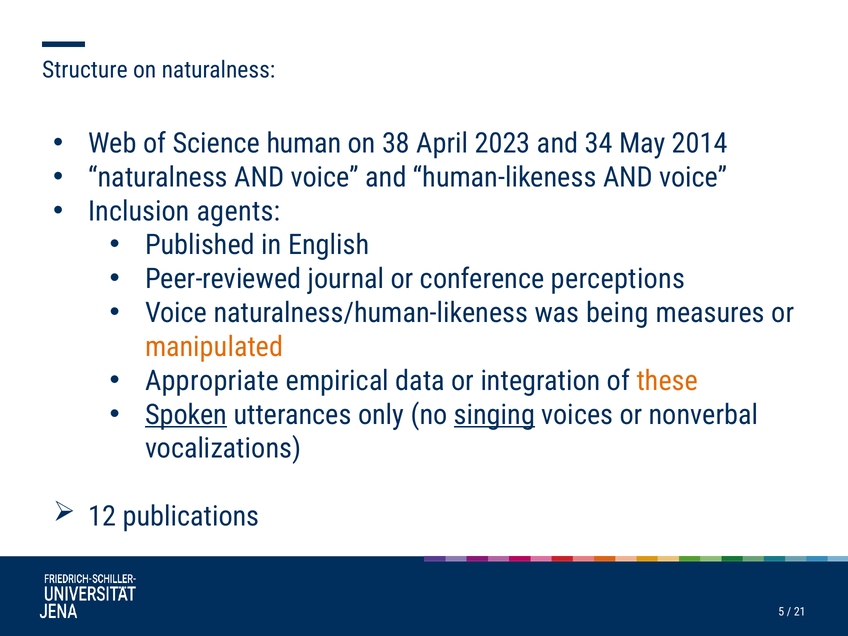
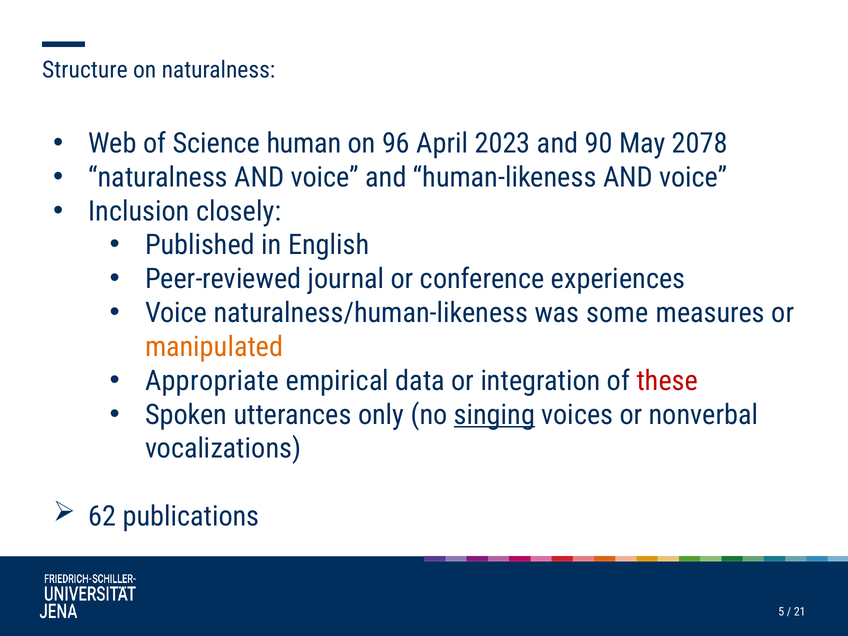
38: 38 -> 96 (396, 143)
34: 34 -> 90 (599, 143)
2014: 2014 -> 2078 (700, 143)
agents: agents -> closely (239, 211)
perceptions: perceptions -> experiences (618, 279)
being: being -> some (617, 313)
these colour: orange -> red (667, 381)
Spoken underline: present -> none (186, 415)
12: 12 -> 62 (102, 516)
